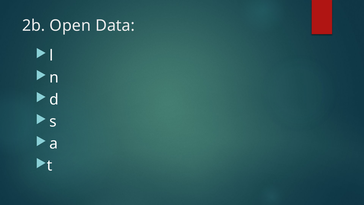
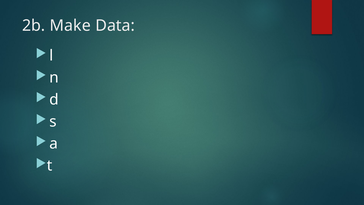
Open: Open -> Make (70, 26)
